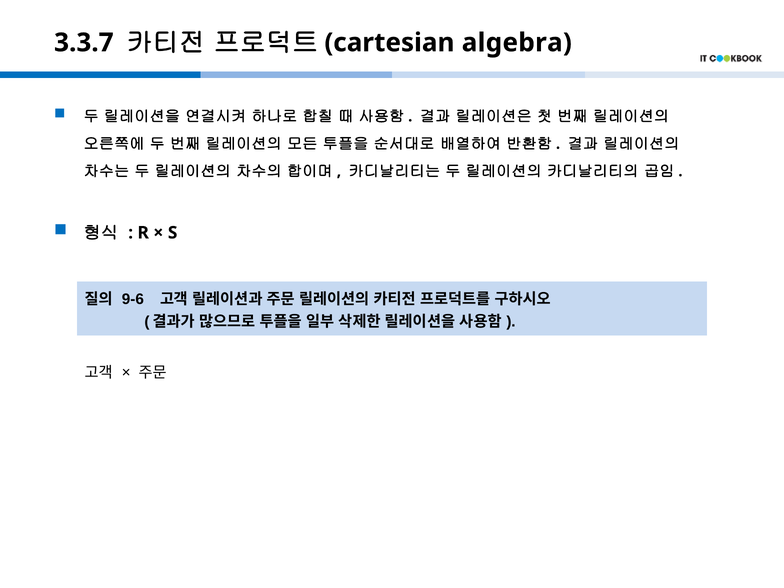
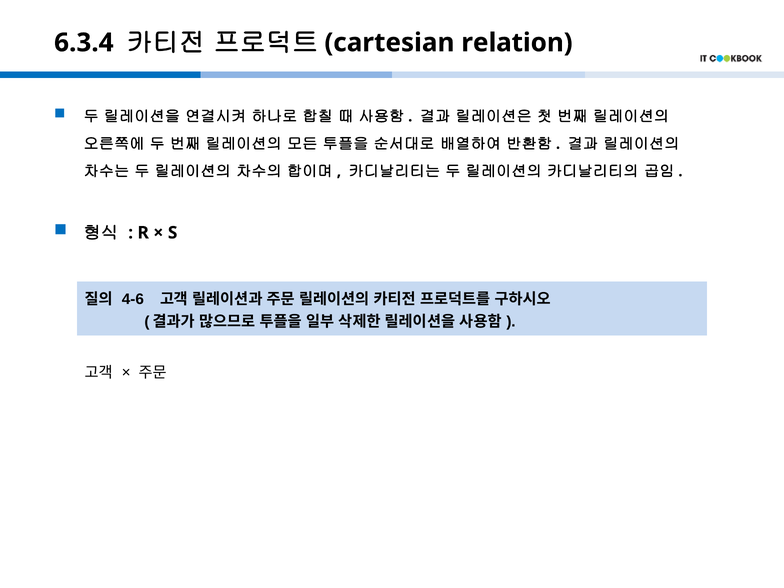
3.3.7: 3.3.7 -> 6.3.4 (84, 43)
algebra: algebra -> relation (517, 43)
9-6: 9-6 -> 4-6 (133, 299)
